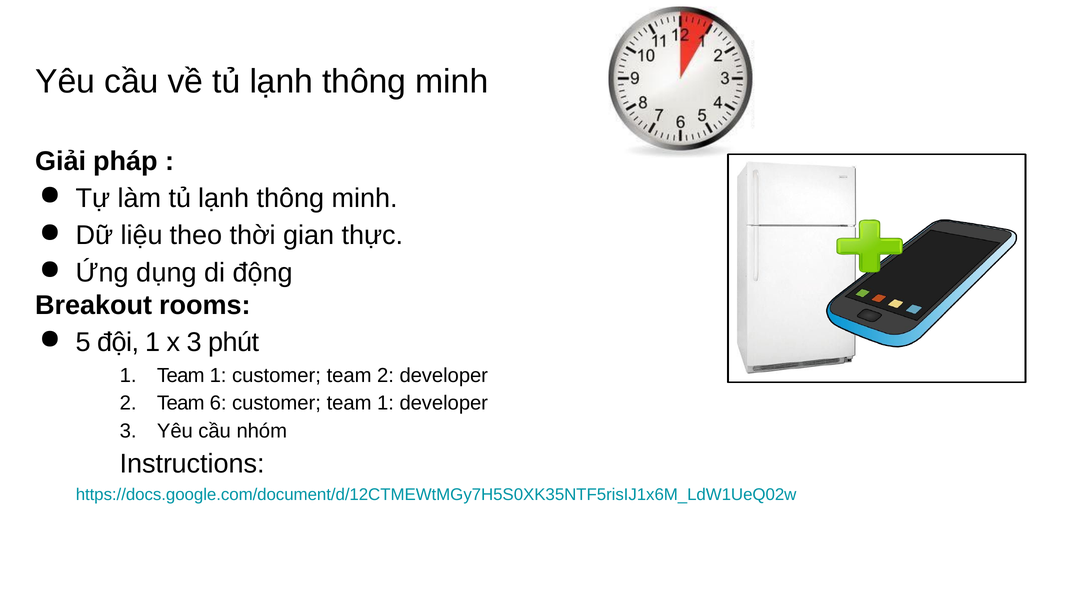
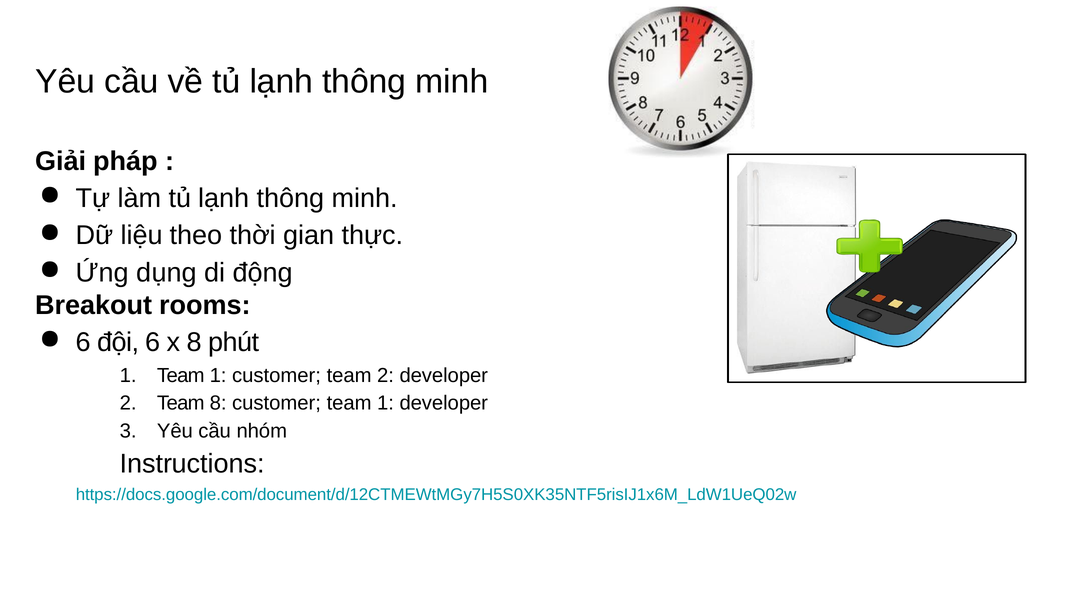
5: 5 -> 6 (83, 342)
đội 1: 1 -> 6 (153, 342)
x 3: 3 -> 8 (194, 342)
Team 6: 6 -> 8 (218, 403)
